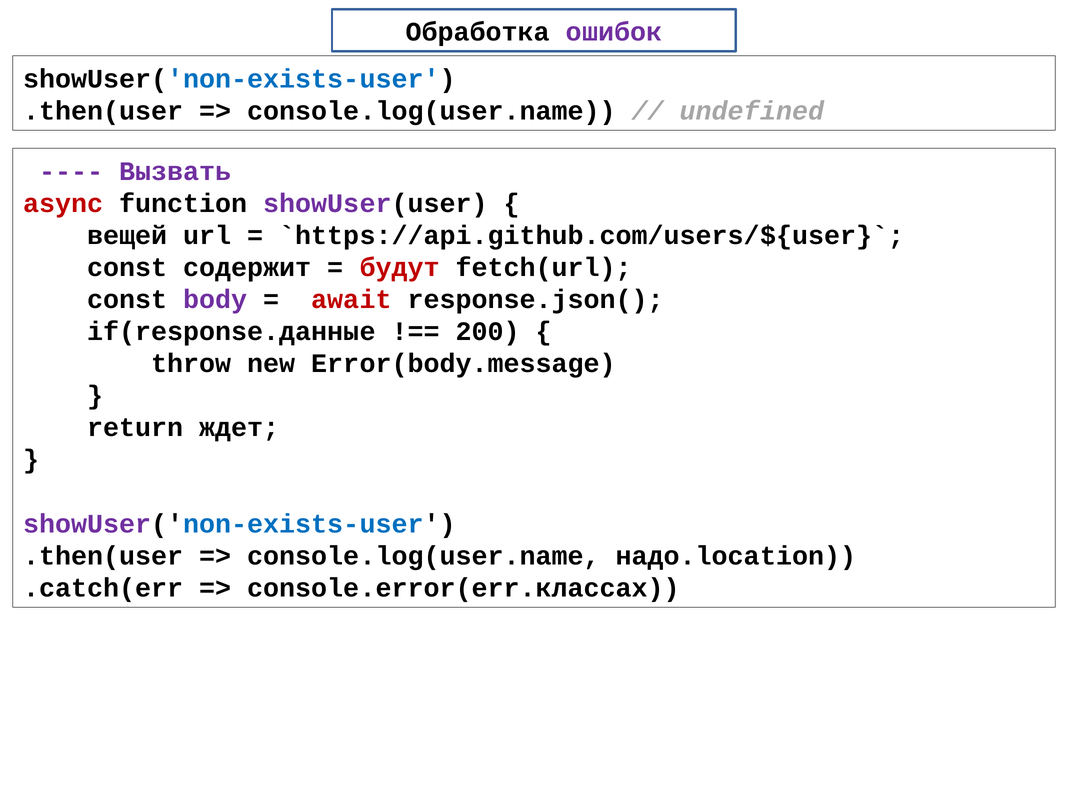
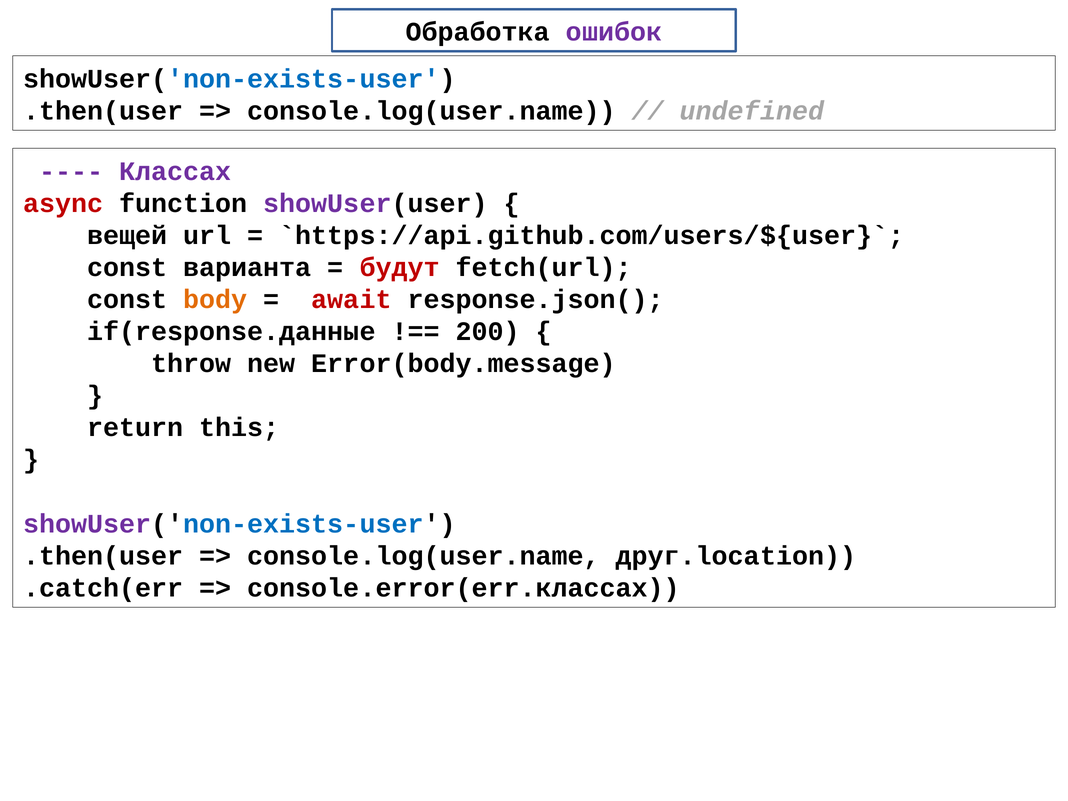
Вызвать: Вызвать -> Классах (175, 171)
содержит: содержит -> варианта (247, 267)
body colour: purple -> orange (215, 299)
ждет: ждет -> this (239, 428)
надо.location: надо.location -> друг.location (736, 556)
